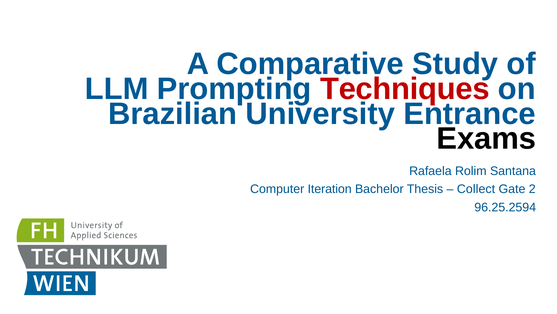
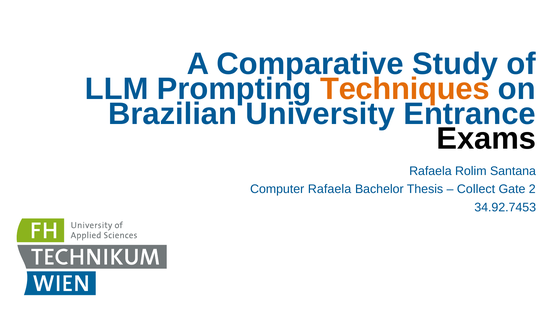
Techniques colour: red -> orange (405, 89)
Computer Iteration: Iteration -> Rafaela (330, 189)
96.25.2594: 96.25.2594 -> 34.92.7453 (505, 207)
